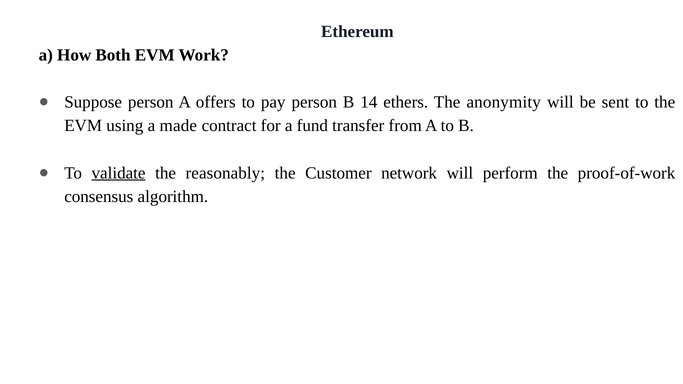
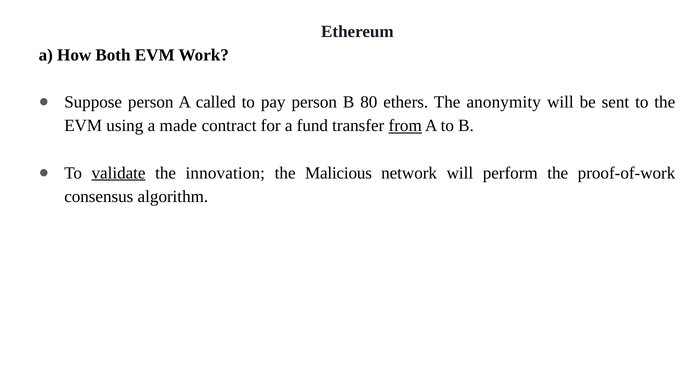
offers: offers -> called (216, 102)
14: 14 -> 80 (369, 102)
from underline: none -> present (405, 126)
reasonably: reasonably -> innovation (225, 173)
Customer: Customer -> Malicious (338, 173)
